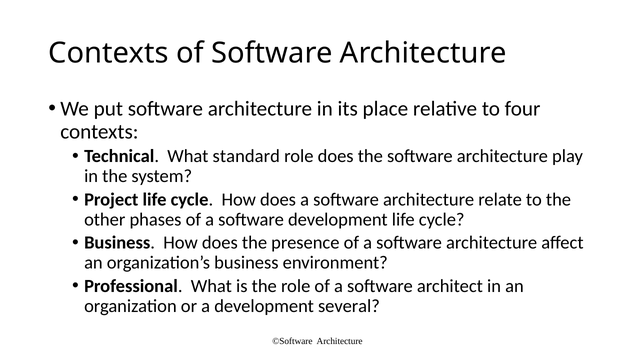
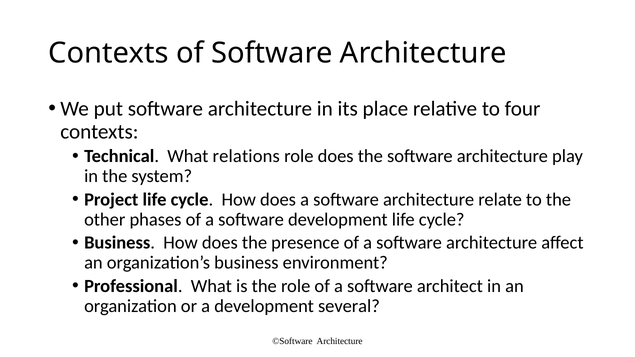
standard: standard -> relations (246, 156)
